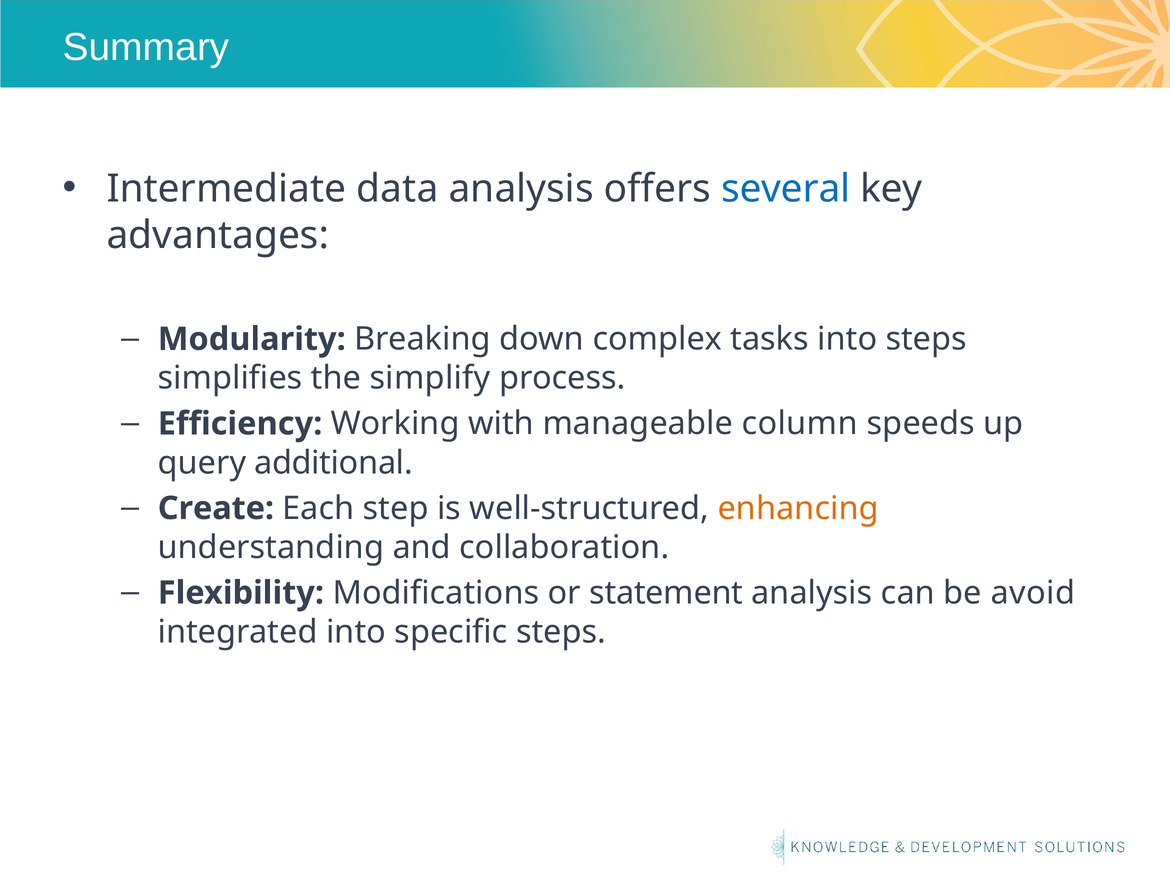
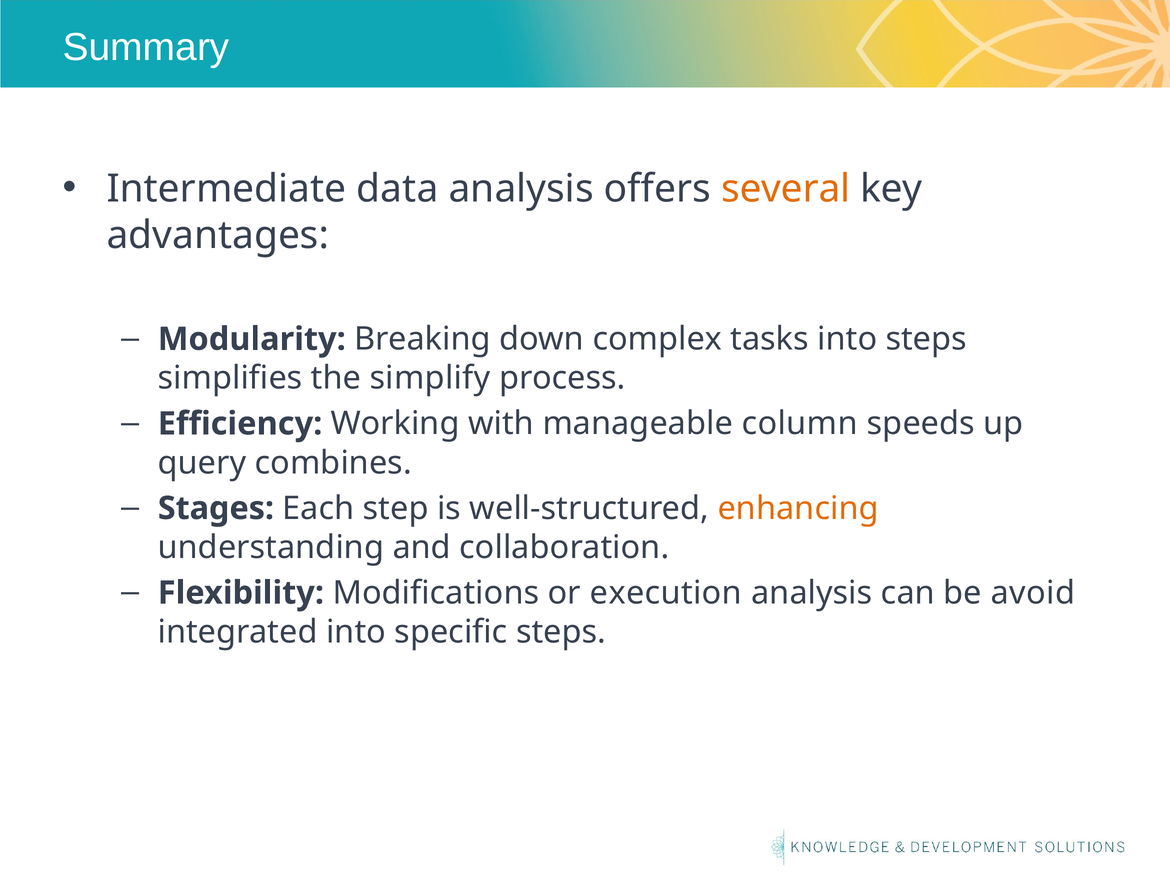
several colour: blue -> orange (786, 189)
additional: additional -> combines (333, 463)
Create: Create -> Stages (216, 508)
statement: statement -> execution (666, 593)
